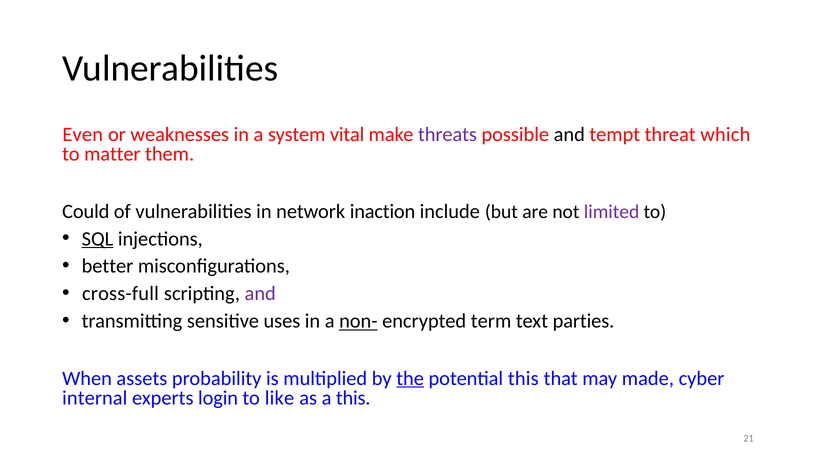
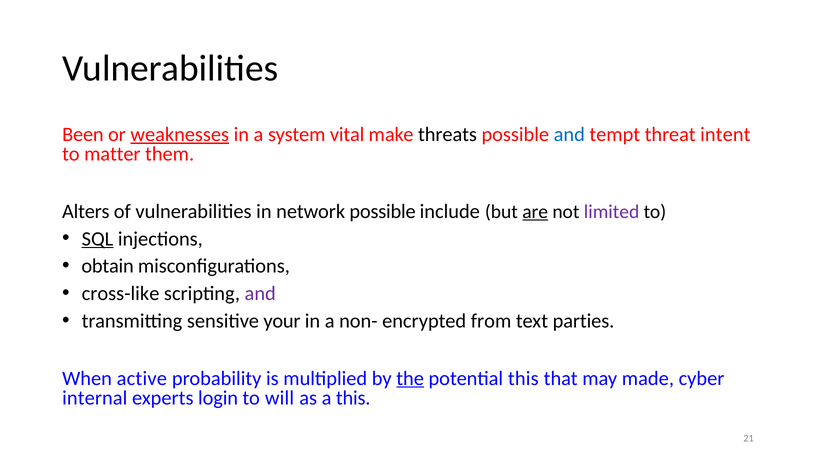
Even: Even -> Been (83, 134)
weaknesses underline: none -> present (180, 134)
threats colour: purple -> black (447, 134)
and colour: black -> blue (569, 134)
which: which -> intent (725, 134)
Could: Could -> Alters (86, 211)
network inaction: inaction -> possible (383, 211)
are underline: none -> present (535, 212)
better: better -> obtain (108, 266)
cross-full: cross-full -> cross-like (121, 294)
uses: uses -> your (282, 321)
non- underline: present -> none (358, 321)
term: term -> from (491, 321)
assets: assets -> active (142, 378)
like: like -> will (279, 398)
